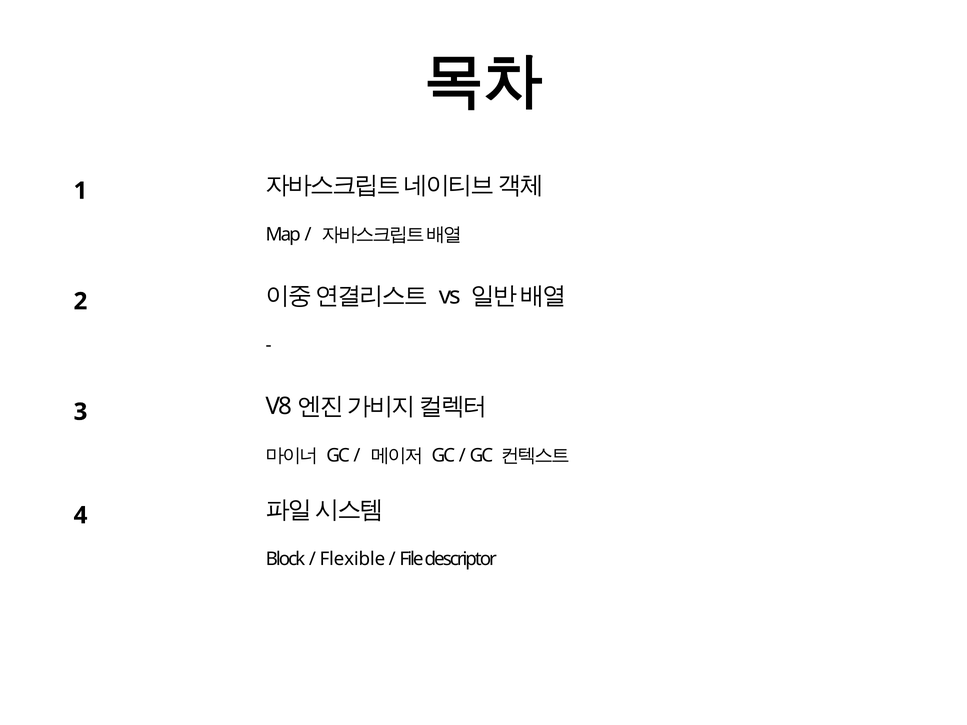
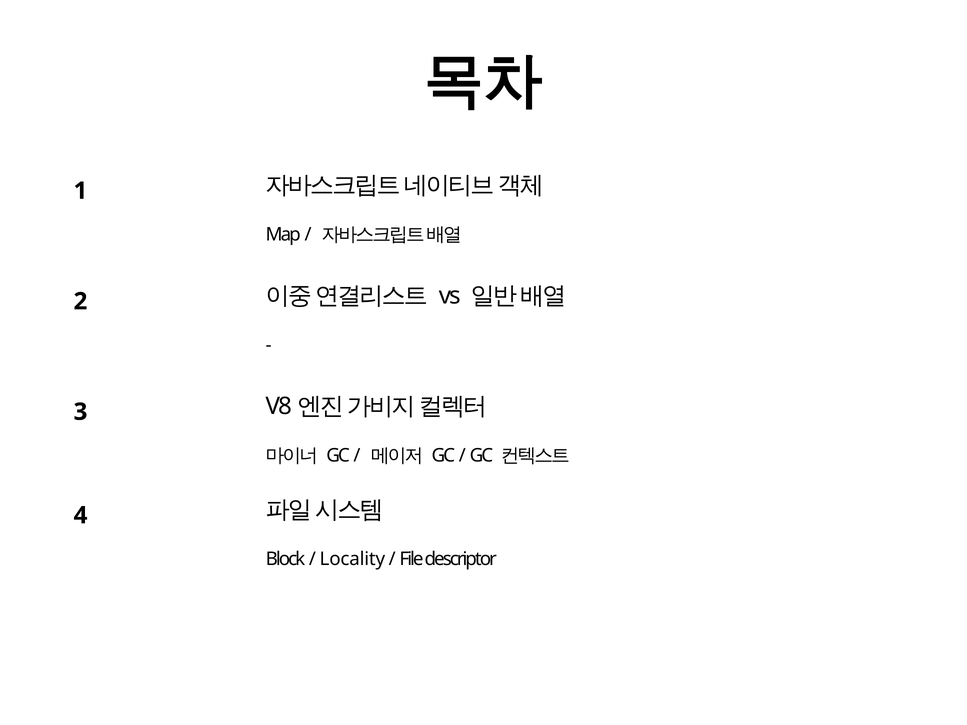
Flexible: Flexible -> Locality (352, 559)
